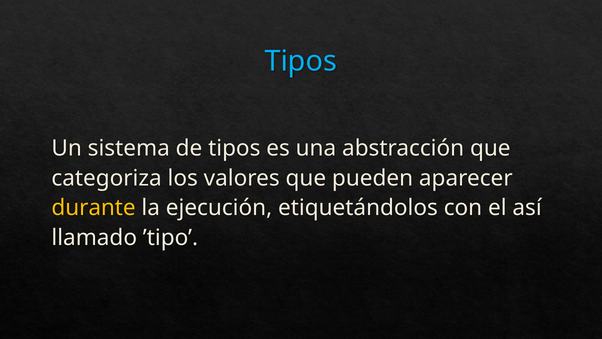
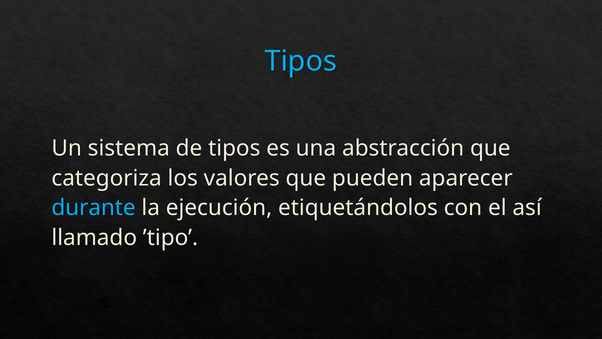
durante colour: yellow -> light blue (94, 208)
